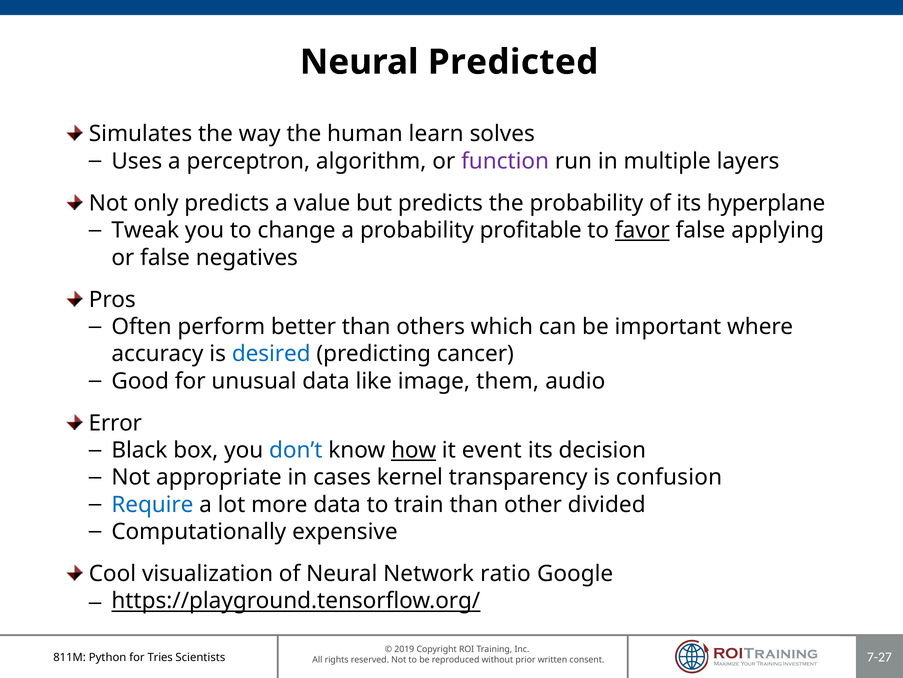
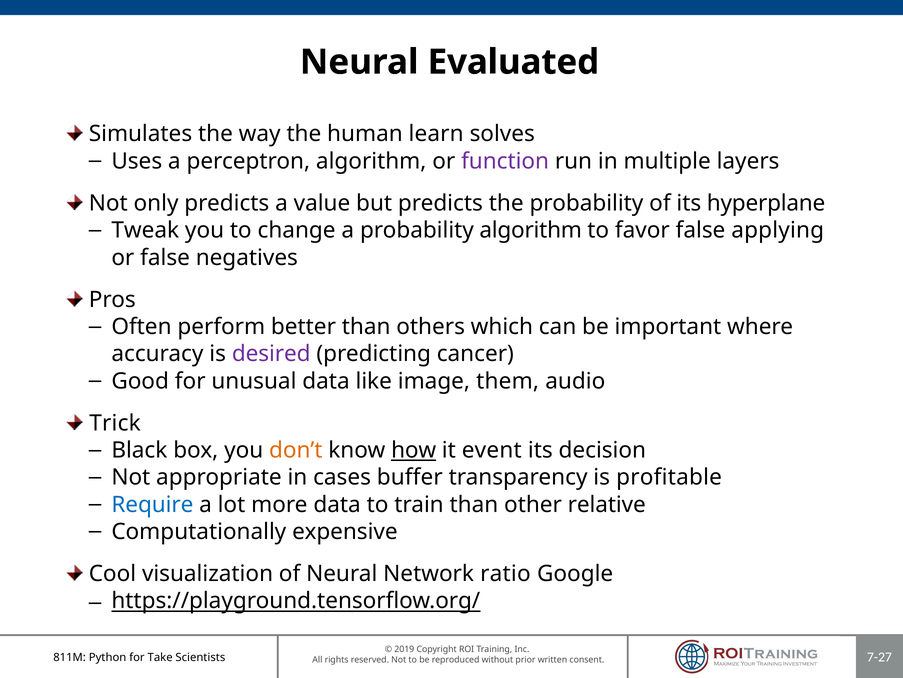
Predicted: Predicted -> Evaluated (513, 62)
probability profitable: profitable -> algorithm (531, 230)
favor underline: present -> none (642, 230)
desired colour: blue -> purple (271, 354)
Error: Error -> Trick (115, 423)
don’t colour: blue -> orange (296, 450)
kernel: kernel -> buffer (410, 477)
confusion: confusion -> profitable (669, 477)
divided: divided -> relative (607, 504)
Tries: Tries -> Take (160, 657)
